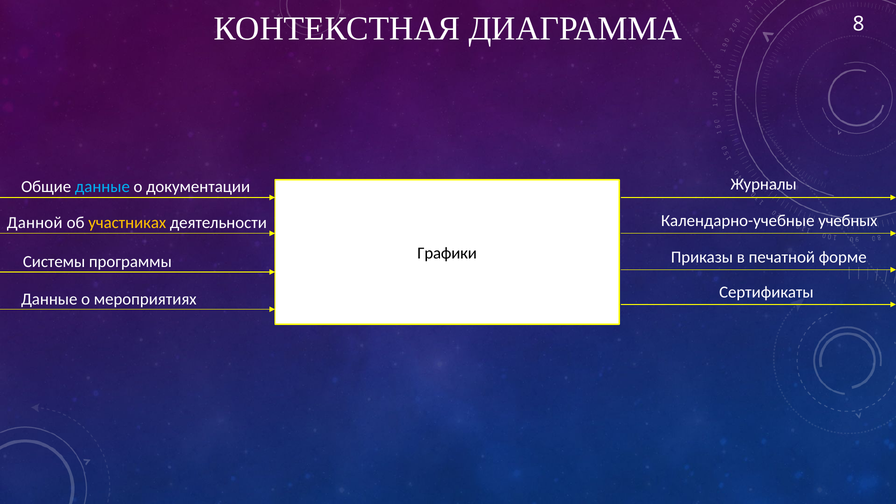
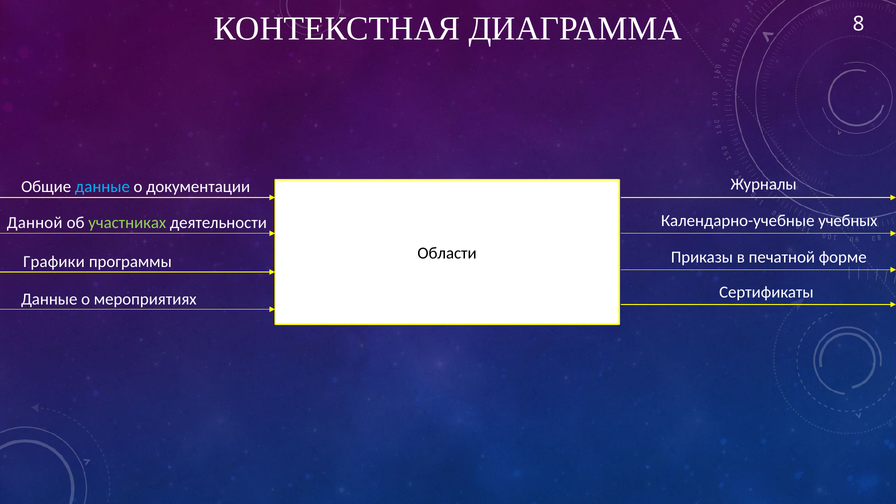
участниках colour: yellow -> light green (127, 223)
Графики: Графики -> Области (447, 253)
Системы: Системы -> Графики (54, 261)
